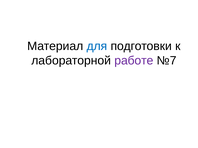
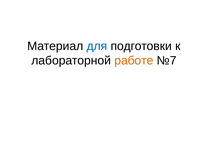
работе colour: purple -> orange (134, 61)
